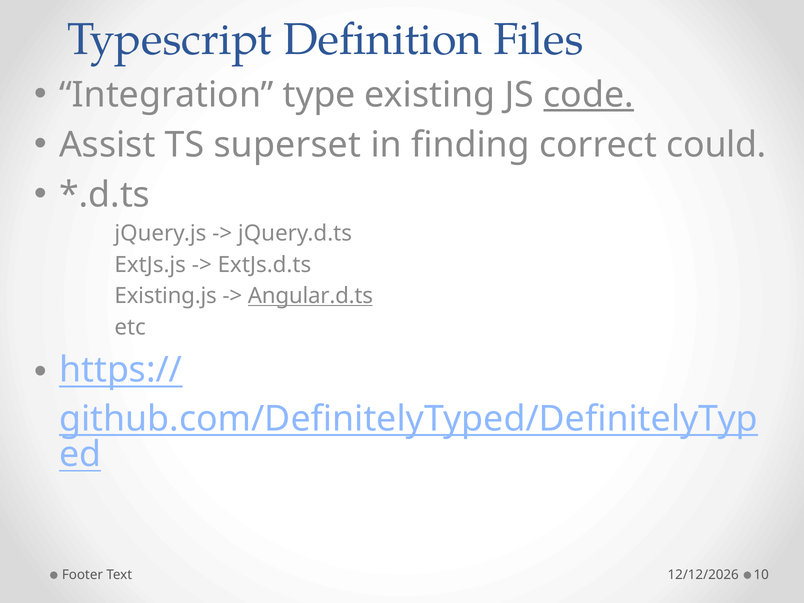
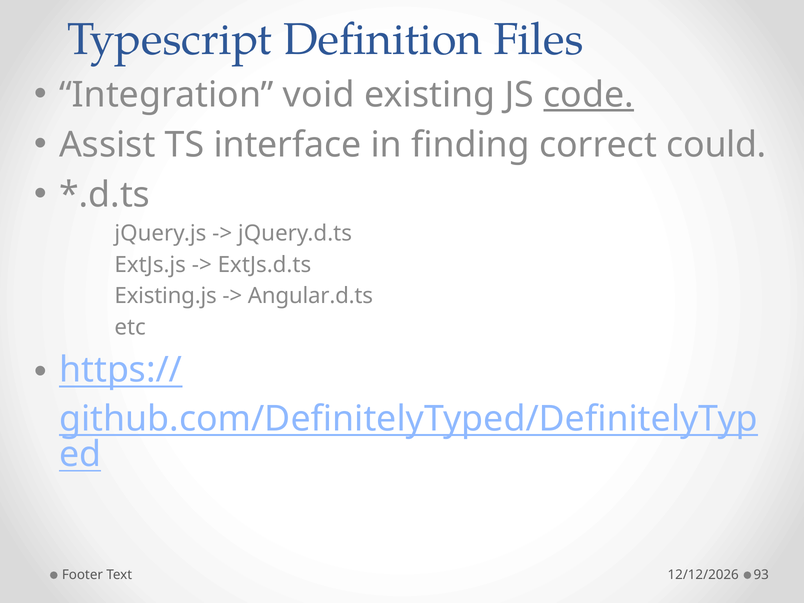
type: type -> void (319, 95)
superset: superset -> interface (287, 145)
Angular.d.ts underline: present -> none (310, 296)
10: 10 -> 93 (761, 575)
